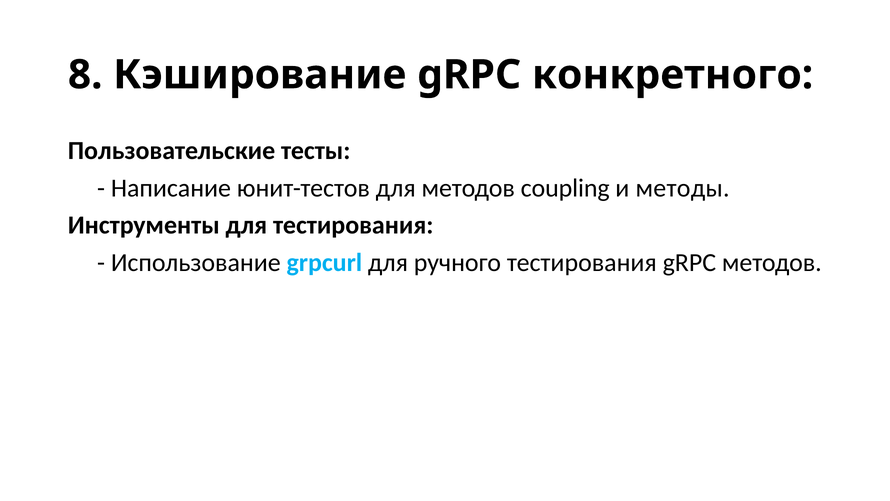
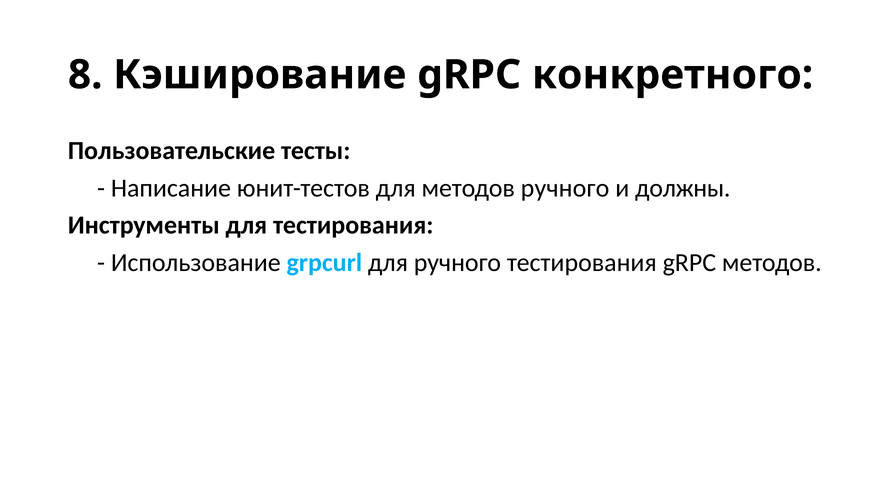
методов coupling: coupling -> ручного (565, 188)
методы: методы -> должны (683, 188)
